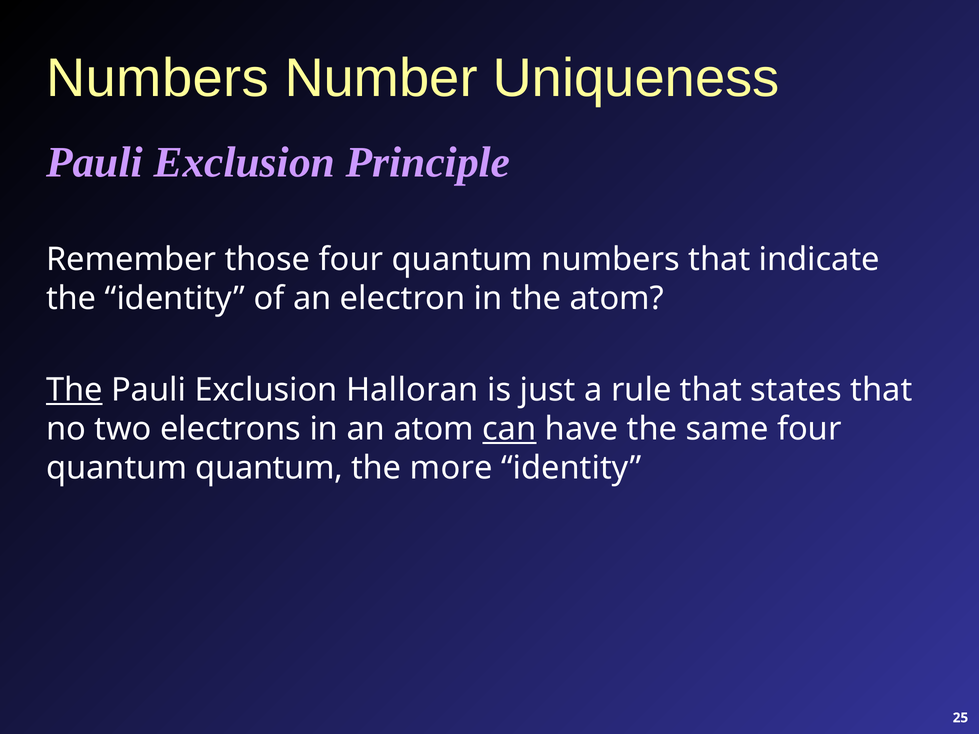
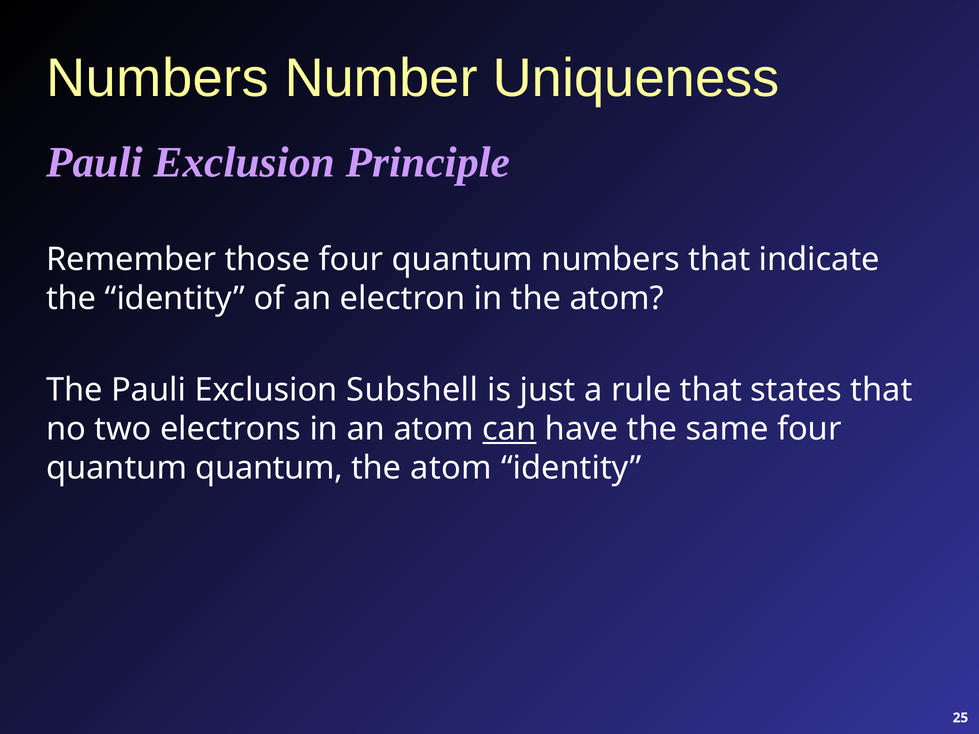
The underline: present -> none (74, 390)
Halloran: Halloran -> Subshell (412, 390)
more: more -> atom (451, 468)
